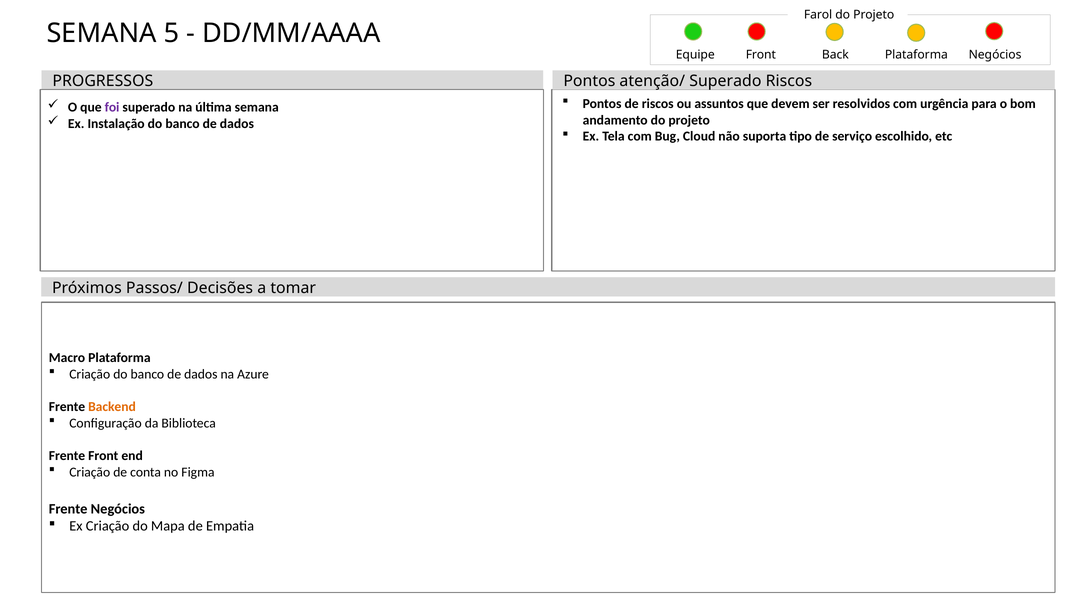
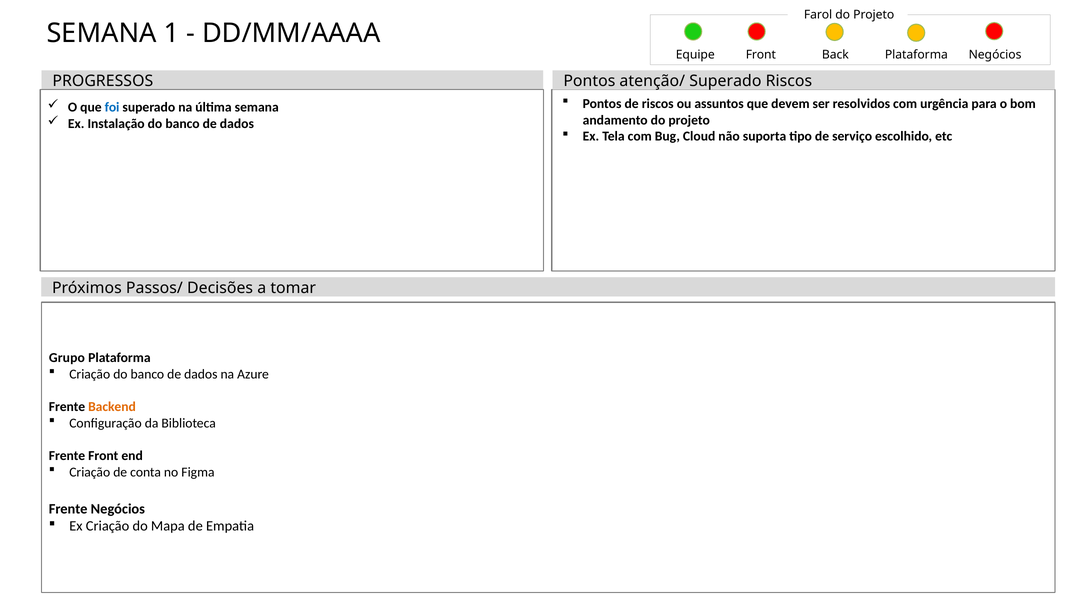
5: 5 -> 1 (171, 33)
foi colour: purple -> blue (112, 107)
Macro: Macro -> Grupo (67, 358)
